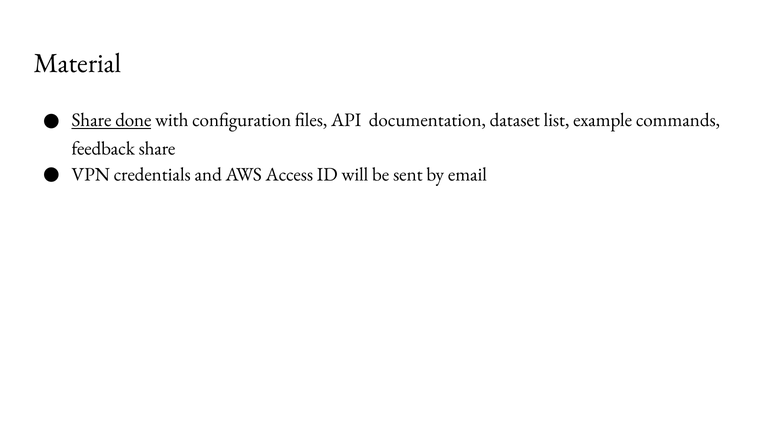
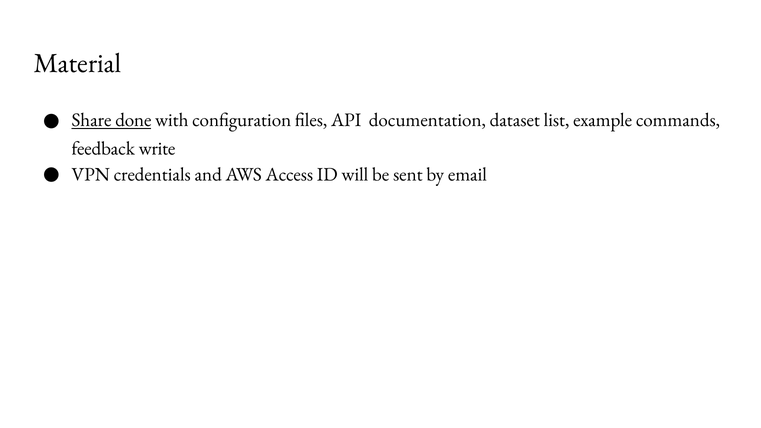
feedback share: share -> write (157, 148)
